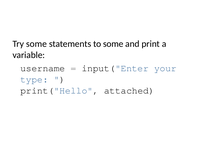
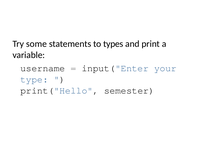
to some: some -> types (113, 44)
attached: attached -> semester (129, 90)
